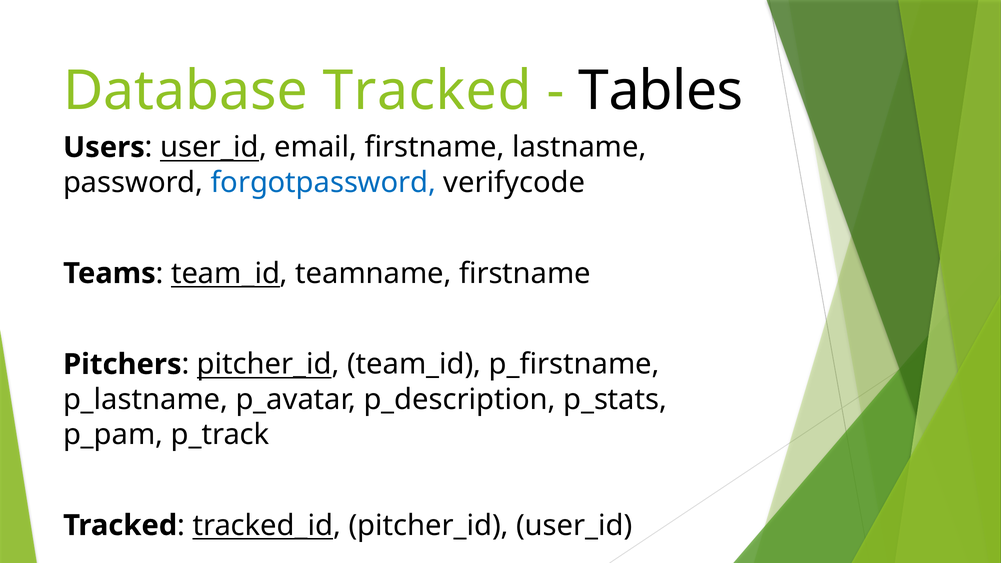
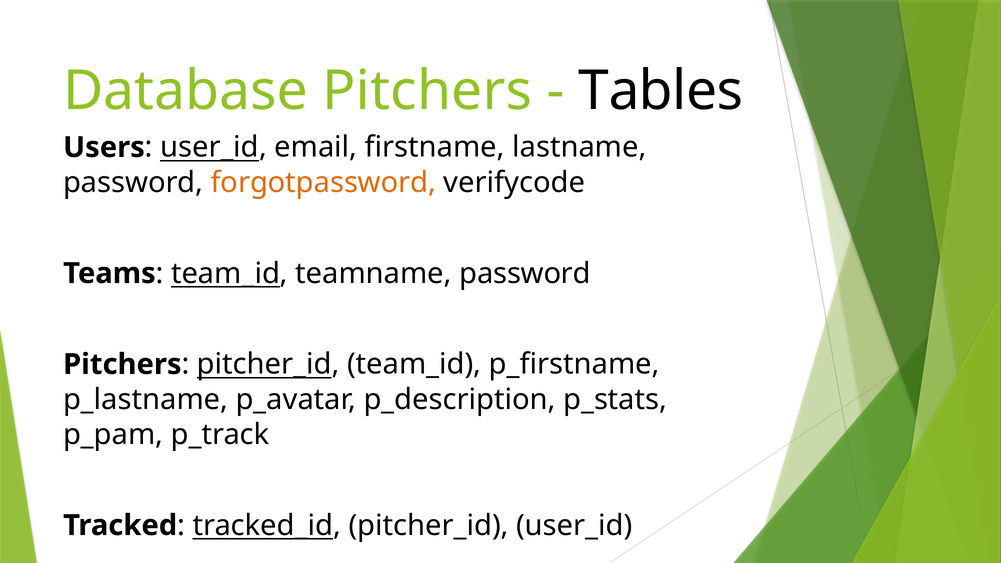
Database Tracked: Tracked -> Pitchers (427, 91)
forgotpassword colour: blue -> orange (323, 182)
teamname firstname: firstname -> password (525, 273)
